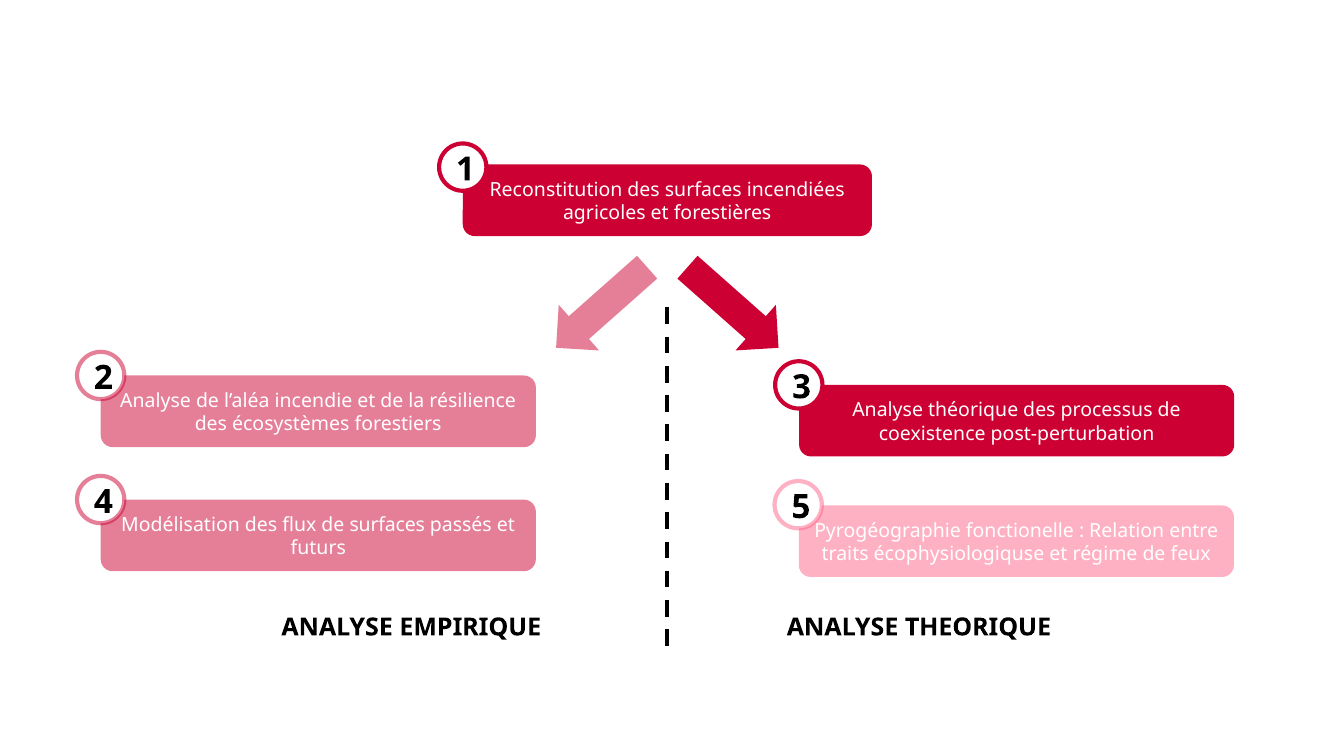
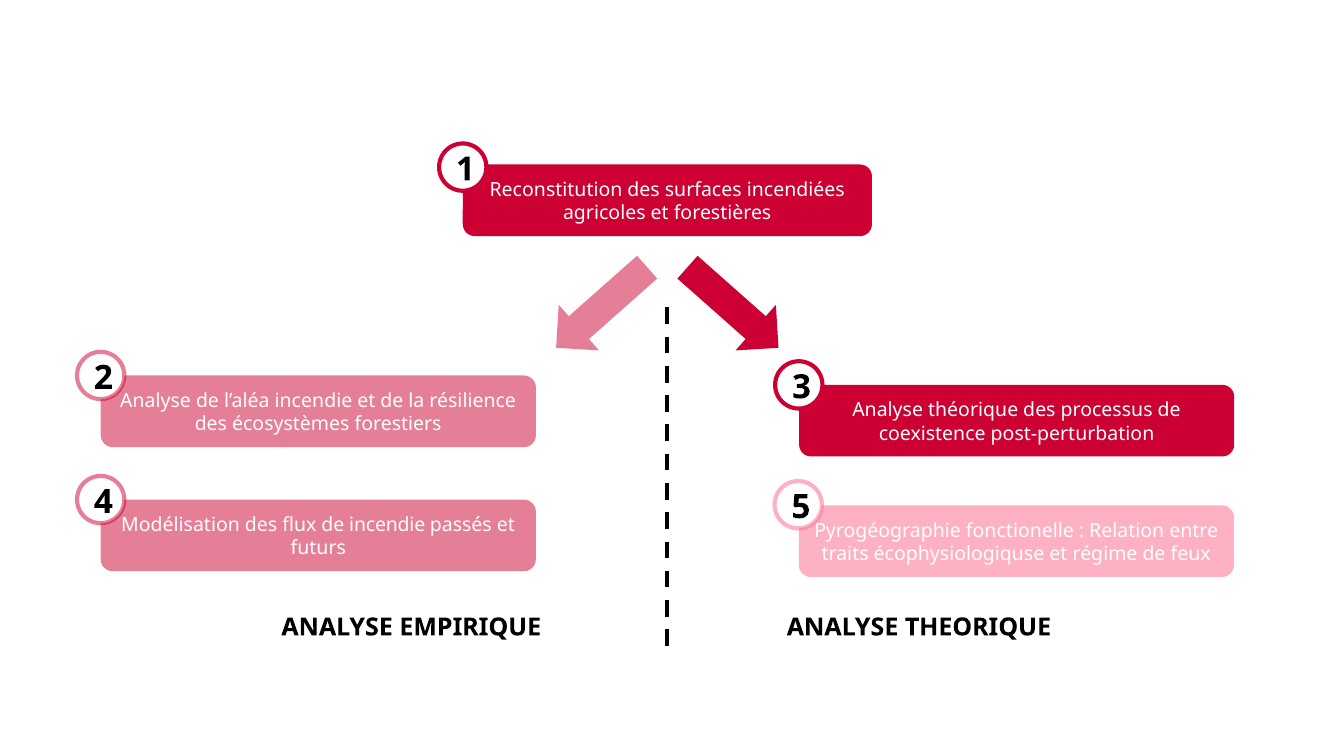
de surfaces: surfaces -> incendie (387, 525)
